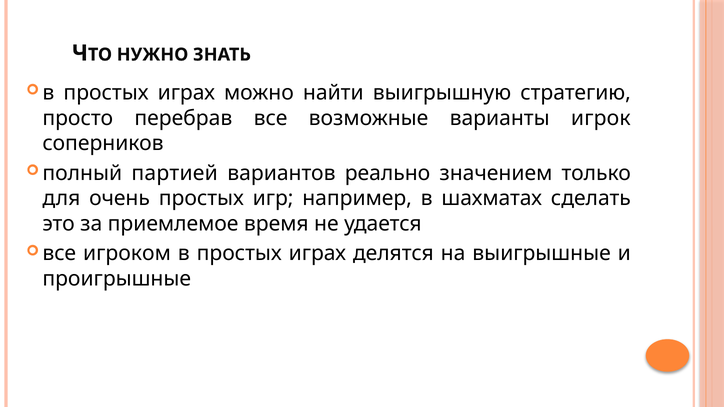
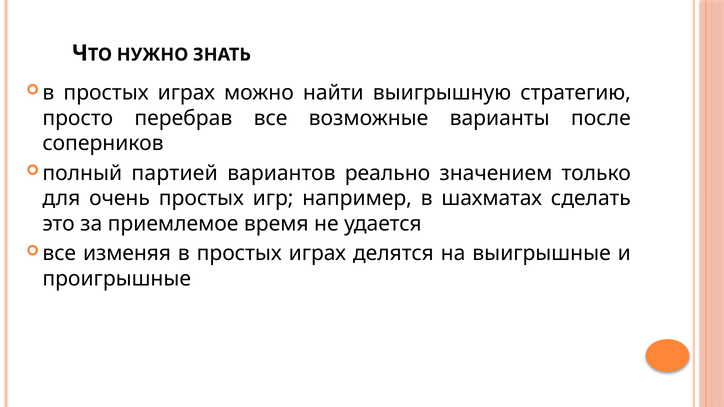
игрок: игрок -> после (601, 118)
игроком: игроком -> изменяя (127, 254)
